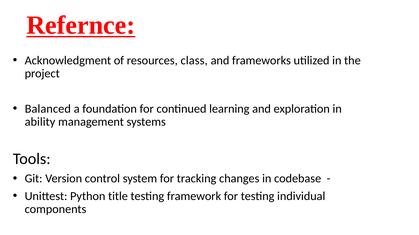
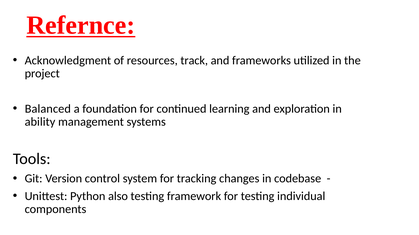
class: class -> track (194, 61)
title: title -> also (118, 197)
